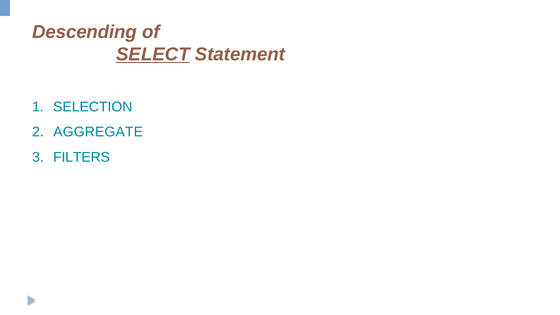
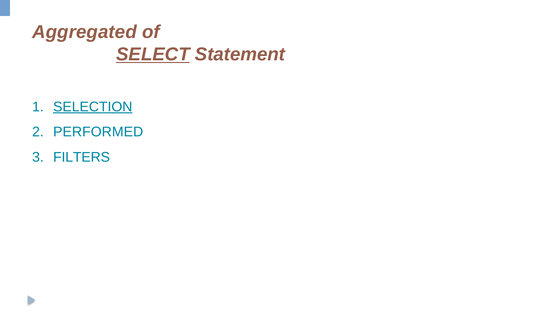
Descending: Descending -> Aggregated (84, 32)
SELECTION underline: none -> present (93, 107)
AGGREGATE: AGGREGATE -> PERFORMED (98, 132)
